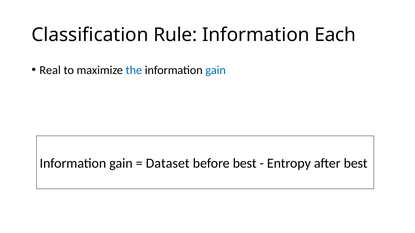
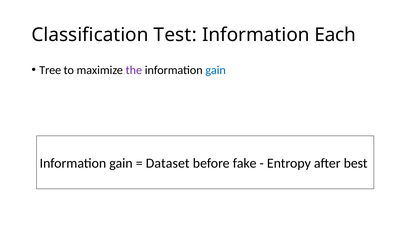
Rule: Rule -> Test (175, 35)
Real: Real -> Tree (50, 70)
the colour: blue -> purple (134, 70)
before best: best -> fake (245, 164)
